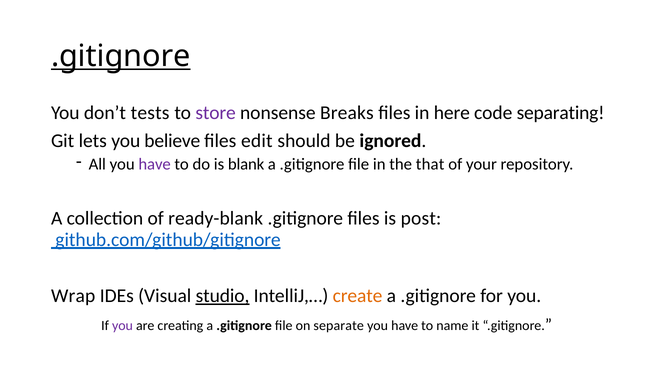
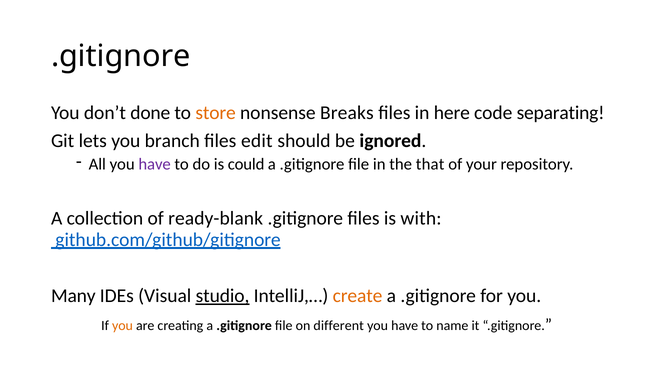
.gitignore underline: present -> none (121, 56)
tests: tests -> done (150, 113)
store colour: purple -> orange (216, 113)
believe: believe -> branch (172, 141)
blank: blank -> could (246, 164)
post: post -> with (421, 219)
Wrap: Wrap -> Many (73, 296)
you colour: purple -> orange (122, 326)
separate: separate -> different (339, 326)
